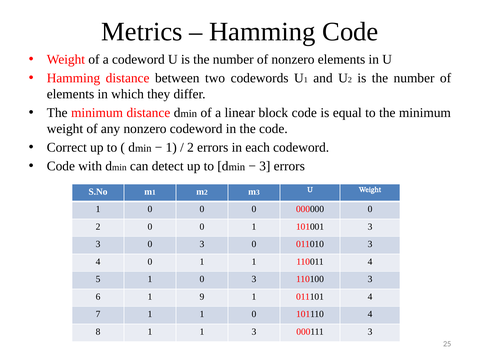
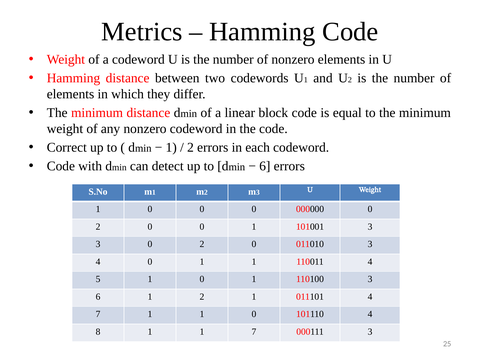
3: 3 -> 6 (265, 166)
3 0 3: 3 -> 2 (202, 244)
1 0 3: 3 -> 1 (254, 279)
1 9: 9 -> 2 (202, 297)
1 1 3: 3 -> 7 (254, 332)
